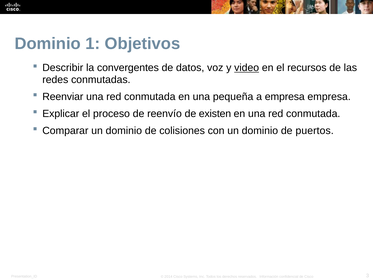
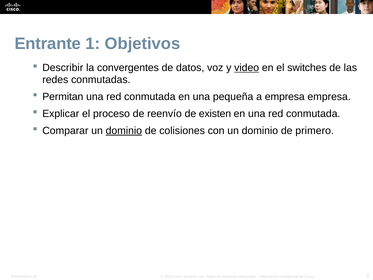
Dominio: Dominio -> Entrante (48, 44)
recursos: recursos -> switches (307, 68)
Reenviar: Reenviar -> Permitan (63, 97)
dominio underline: none -> present (124, 131)
puertos: puertos -> primero (315, 131)
